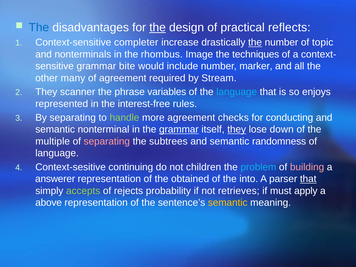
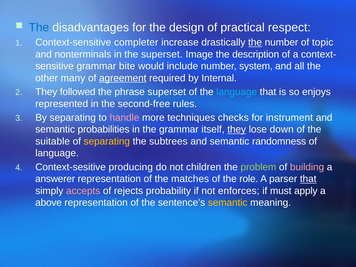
the underline: present -> none (158, 28)
reflects: reflects -> respect (289, 28)
the rhombus: rhombus -> superset (162, 54)
techniques: techniques -> description (256, 54)
marker: marker -> system (256, 66)
agreement underline: none -> present (123, 78)
Stream: Stream -> Internal (219, 78)
scanner: scanner -> followed (78, 92)
phrase variables: variables -> superset (167, 92)
interest-free: interest-free -> second-free (144, 104)
handle colour: light green -> pink (124, 118)
more agreement: agreement -> techniques (191, 118)
conducting: conducting -> instrument (289, 118)
nonterminal: nonterminal -> probabilities (104, 129)
grammar underline: present -> none (179, 129)
multiple: multiple -> suitable (53, 141)
separating colour: pink -> yellow (107, 141)
continuing: continuing -> producing (131, 167)
problem colour: light blue -> light green (258, 167)
obtained: obtained -> matches (190, 179)
into: into -> role (249, 179)
accepts colour: light green -> pink (83, 191)
retrieves: retrieves -> enforces (239, 191)
